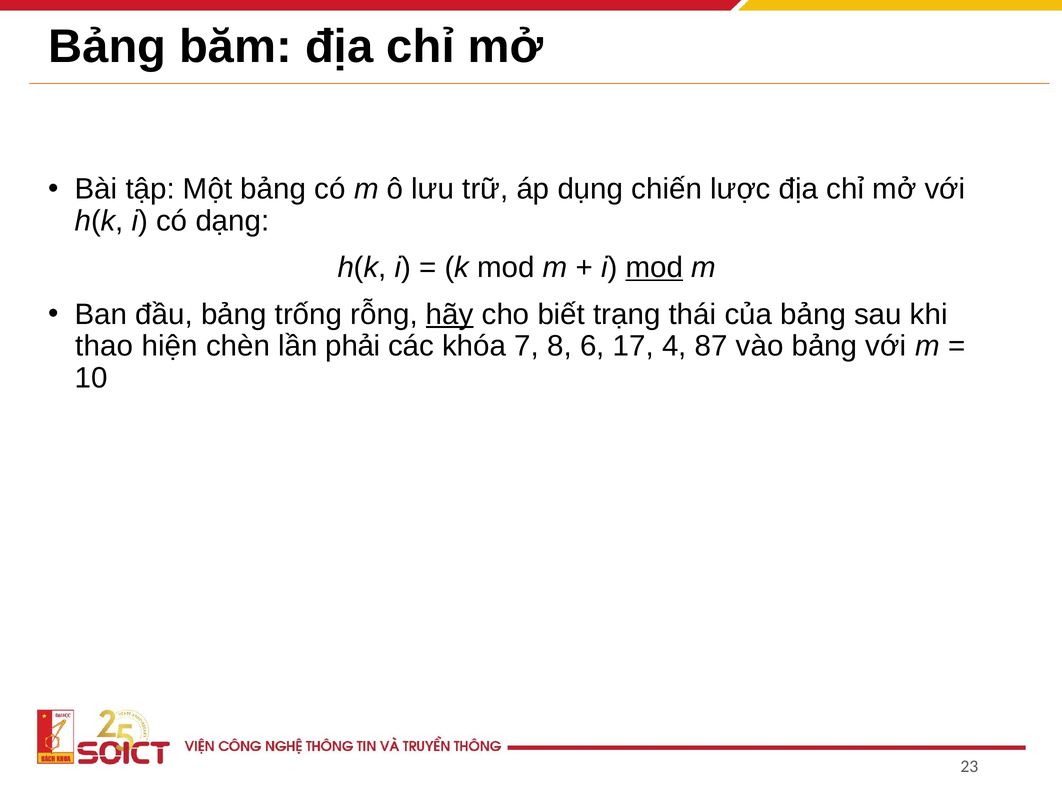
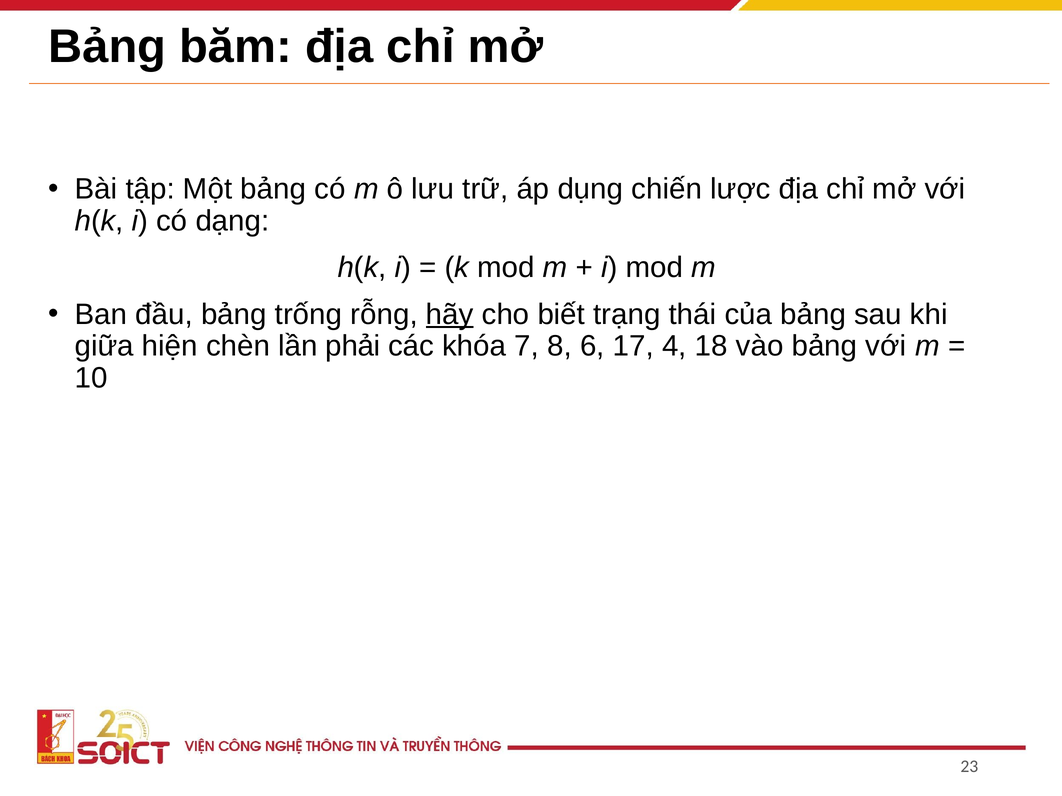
mod underline: present -> none (654, 268)
thao: thao -> giữa (104, 346)
87: 87 -> 18 (711, 346)
